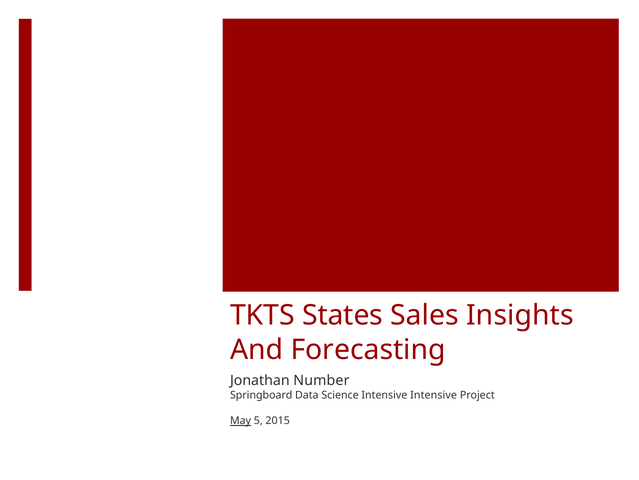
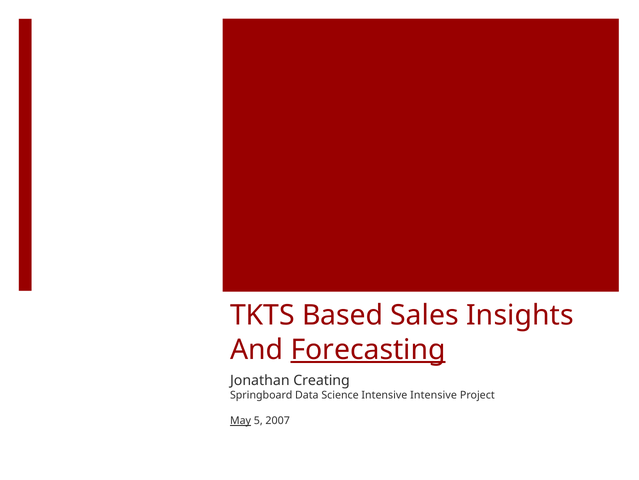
States: States -> Based (343, 315)
Forecasting underline: none -> present (368, 349)
Number: Number -> Creating (322, 380)
2015: 2015 -> 2007 (278, 420)
